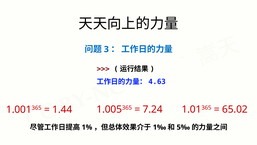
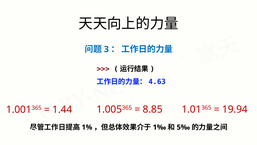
7.24: 7.24 -> 8.85 (153, 109)
65.02: 65.02 -> 19.94 (235, 109)
